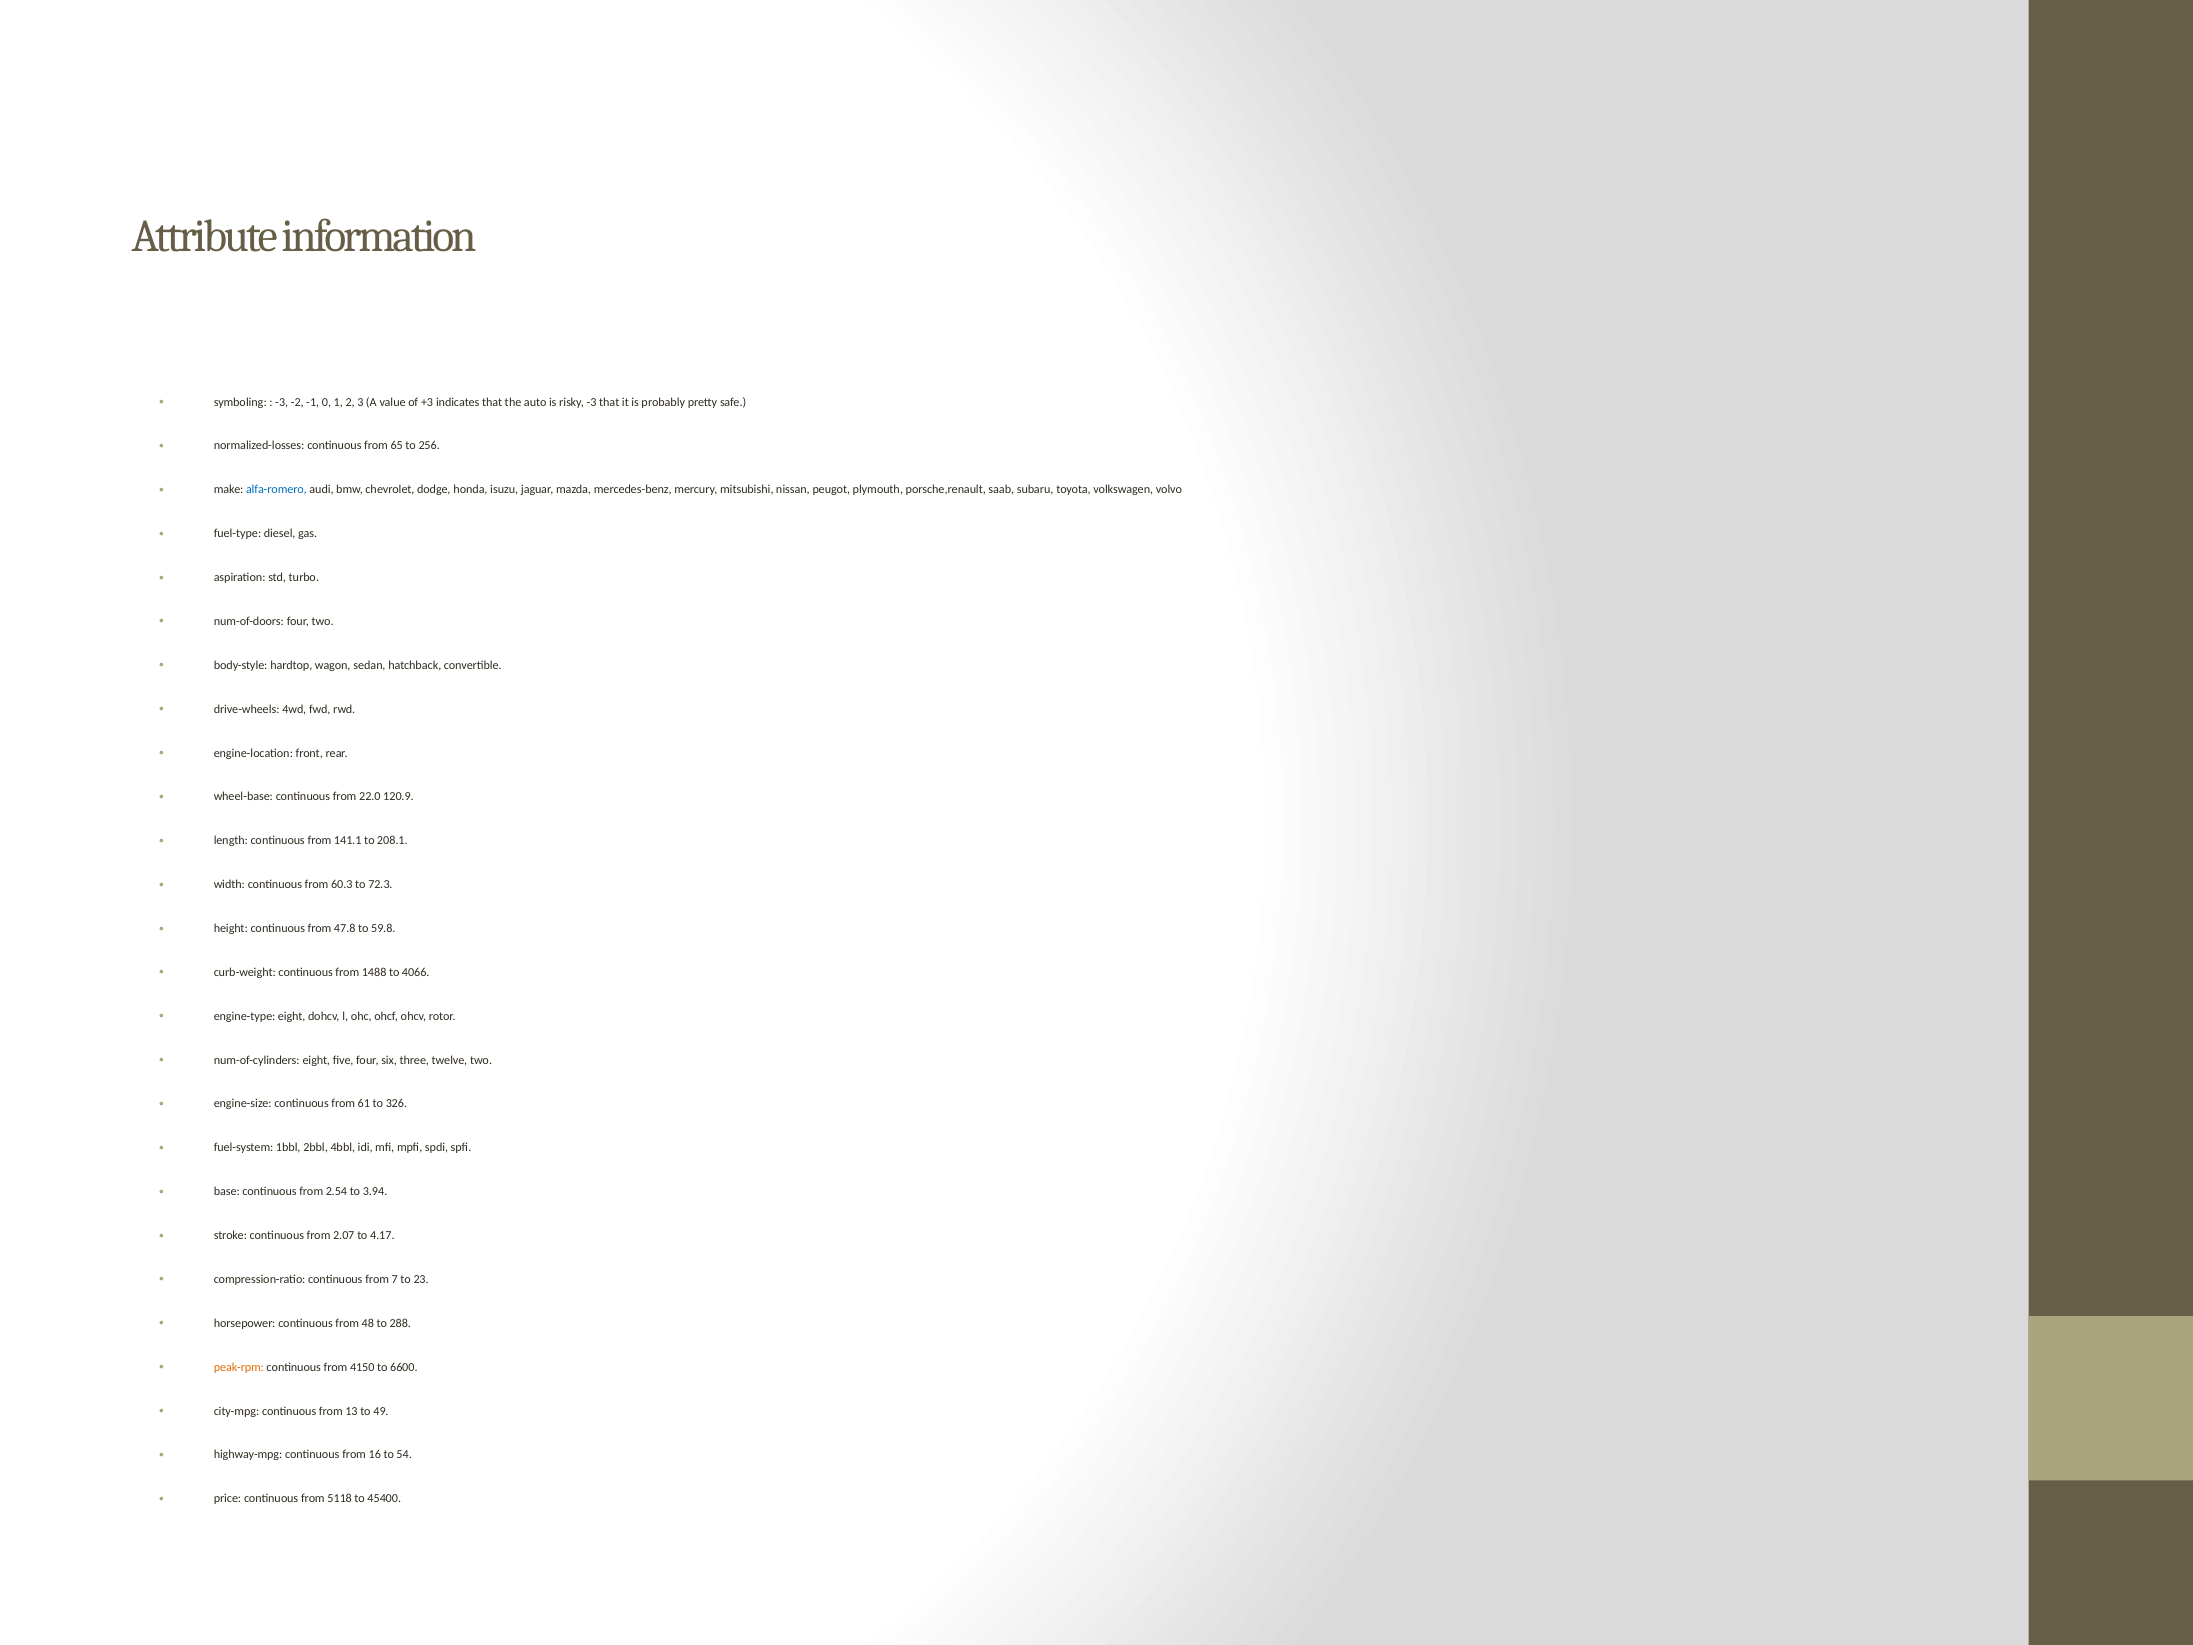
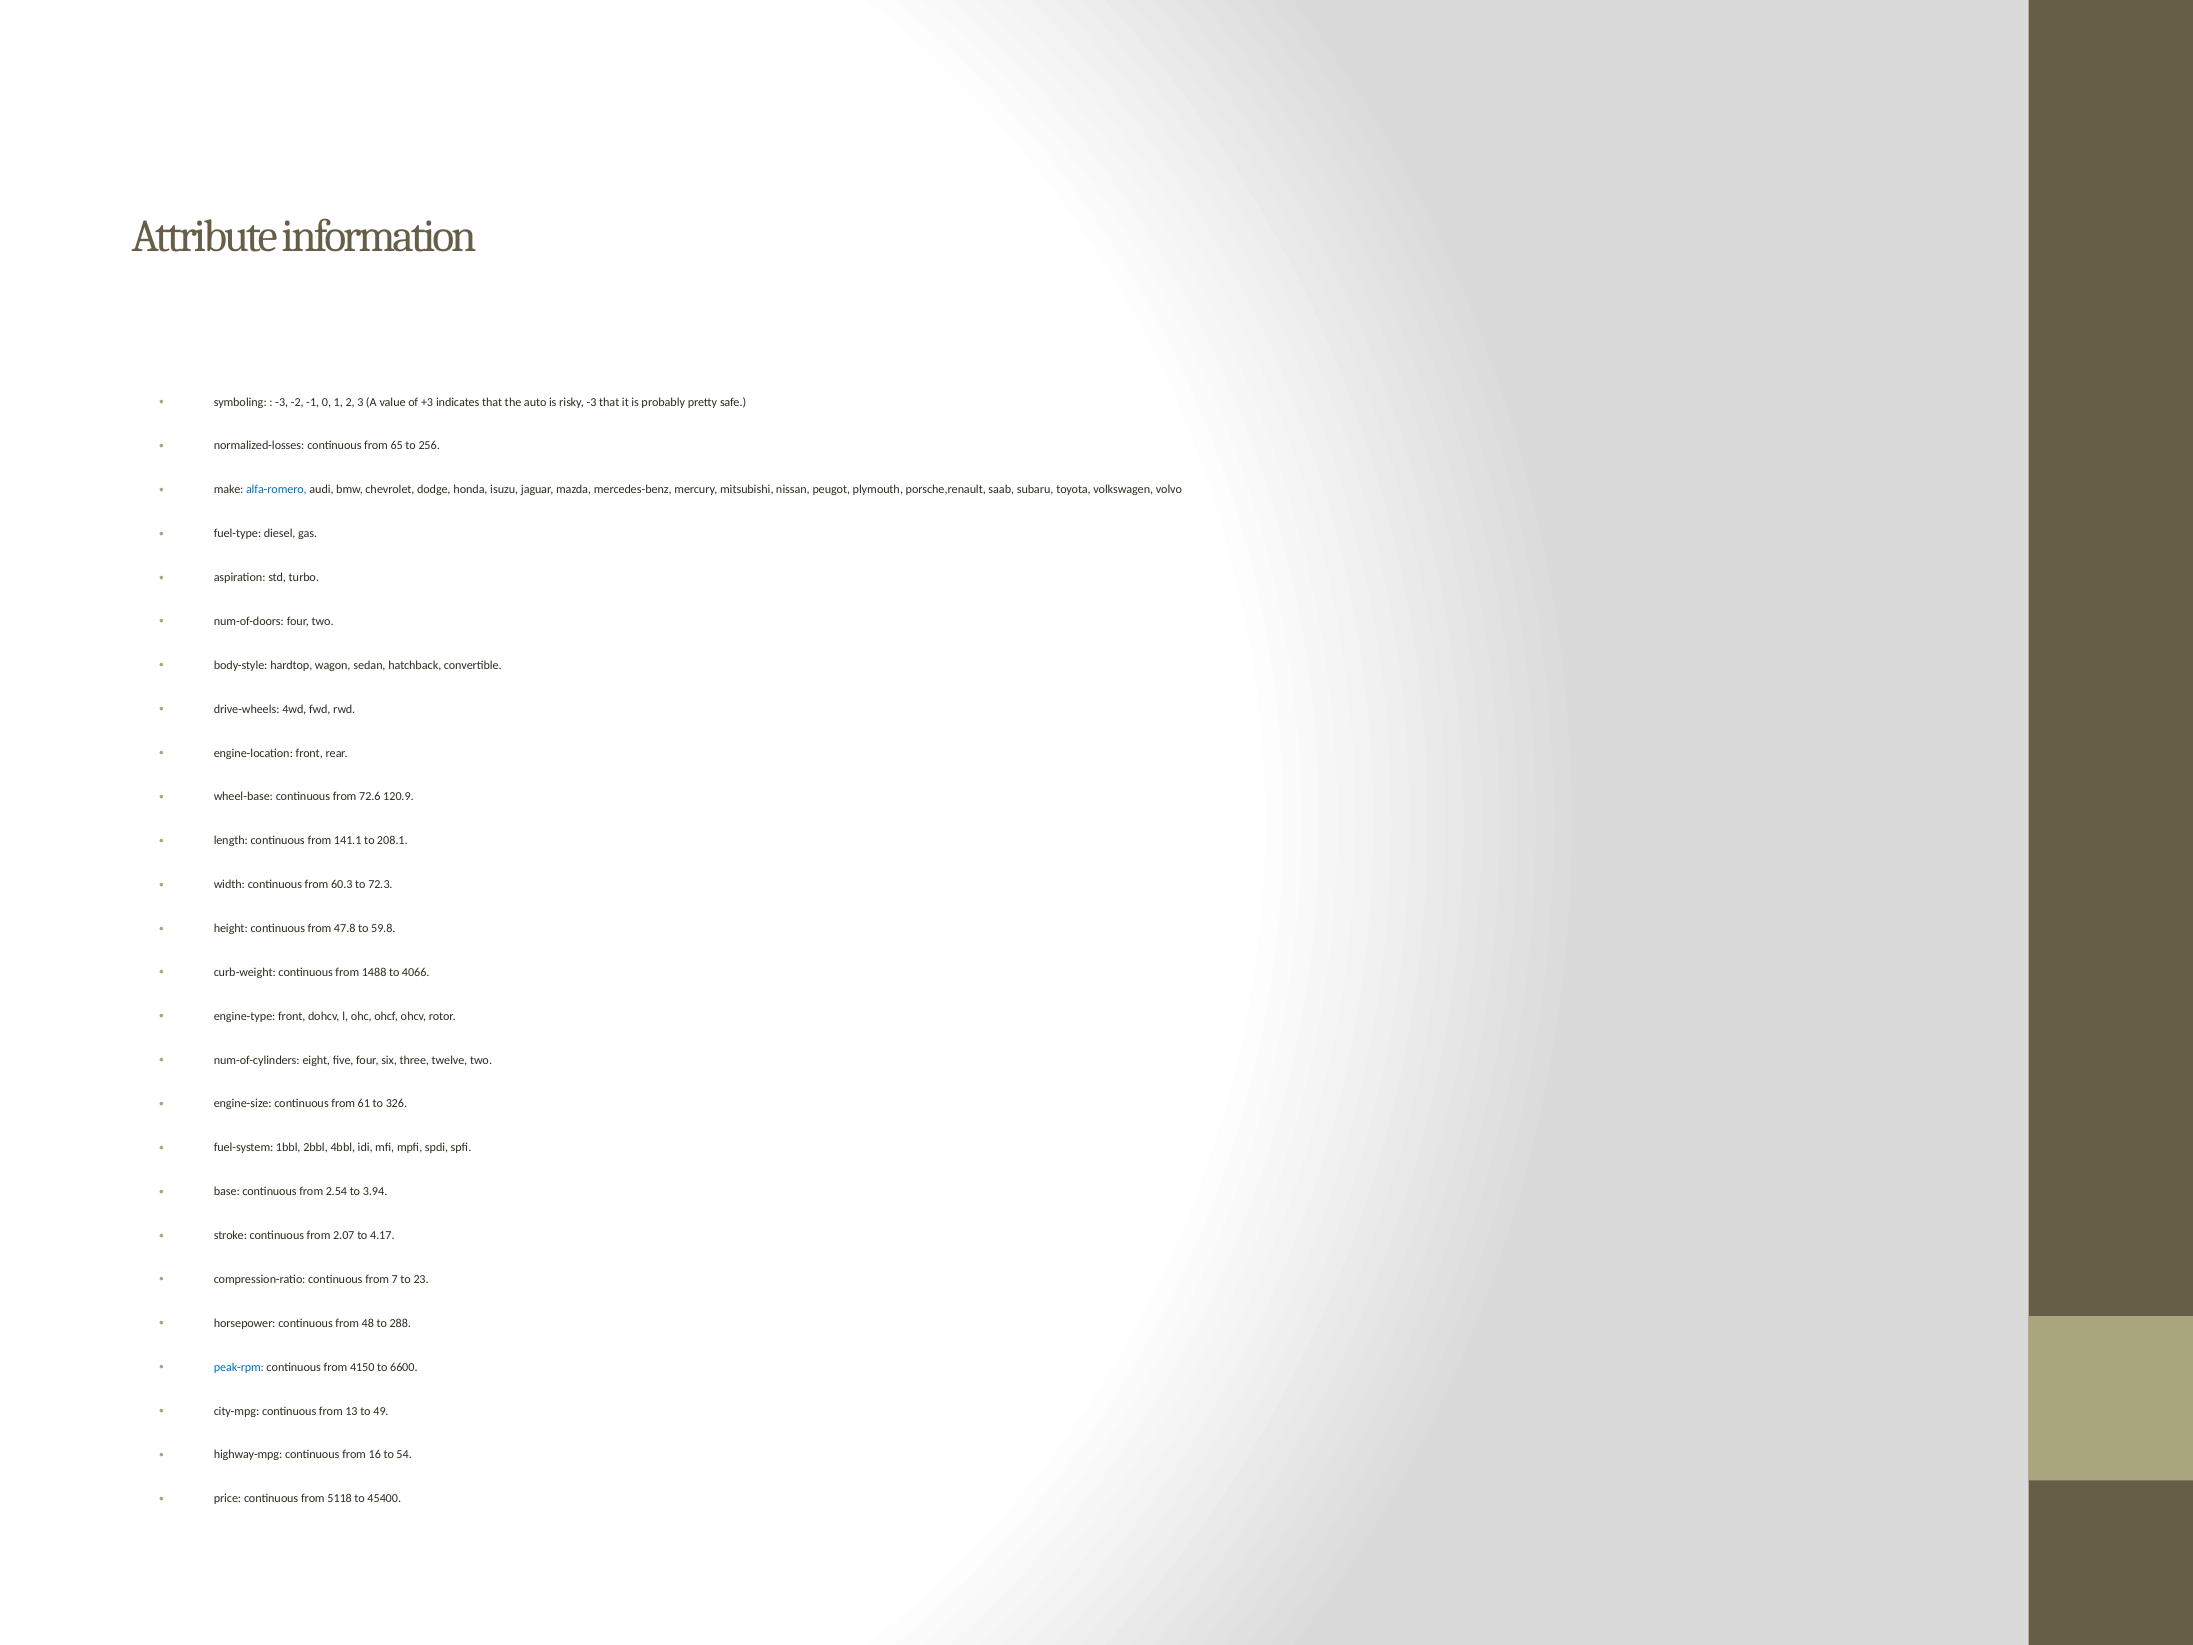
22.0: 22.0 -> 72.6 (370, 797)
engine-type eight: eight -> front (292, 1016)
peak-rpm colour: orange -> blue (239, 1367)
